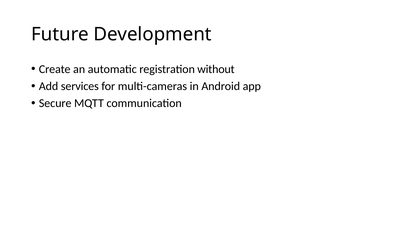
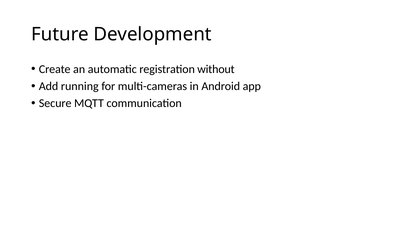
services: services -> running (80, 86)
